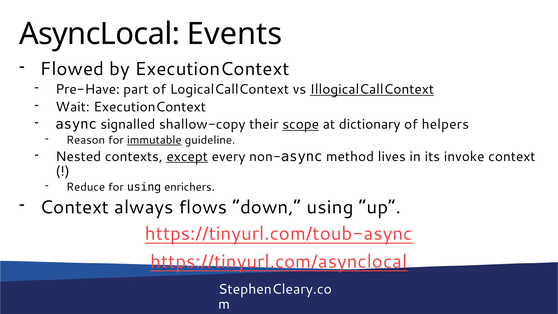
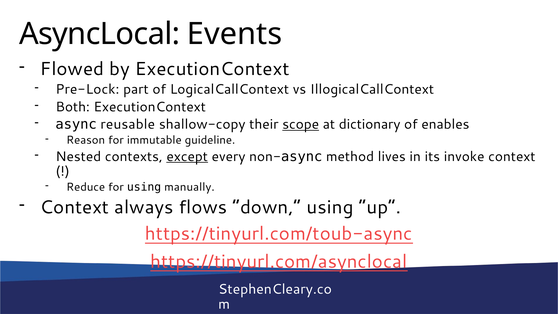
Pre-Have: Pre-Have -> Pre-Lock (87, 89)
IllogicalCallContext underline: present -> none (372, 89)
Wait: Wait -> Both (73, 107)
signalled: signalled -> reusable (128, 124)
helpers: helpers -> enables (445, 124)
immutable underline: present -> none (154, 140)
enrichers: enrichers -> manually (189, 187)
